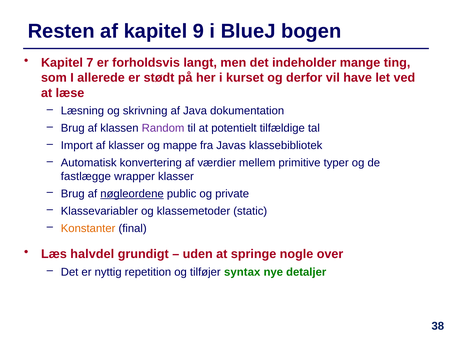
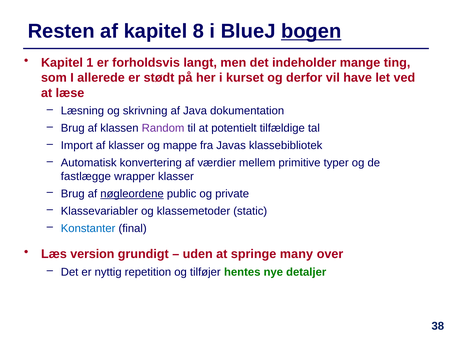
9: 9 -> 8 (199, 31)
bogen underline: none -> present (311, 31)
7: 7 -> 1 (90, 63)
Konstanter colour: orange -> blue (88, 228)
halvdel: halvdel -> version (92, 254)
nogle: nogle -> many (296, 254)
syntax: syntax -> hentes (242, 272)
